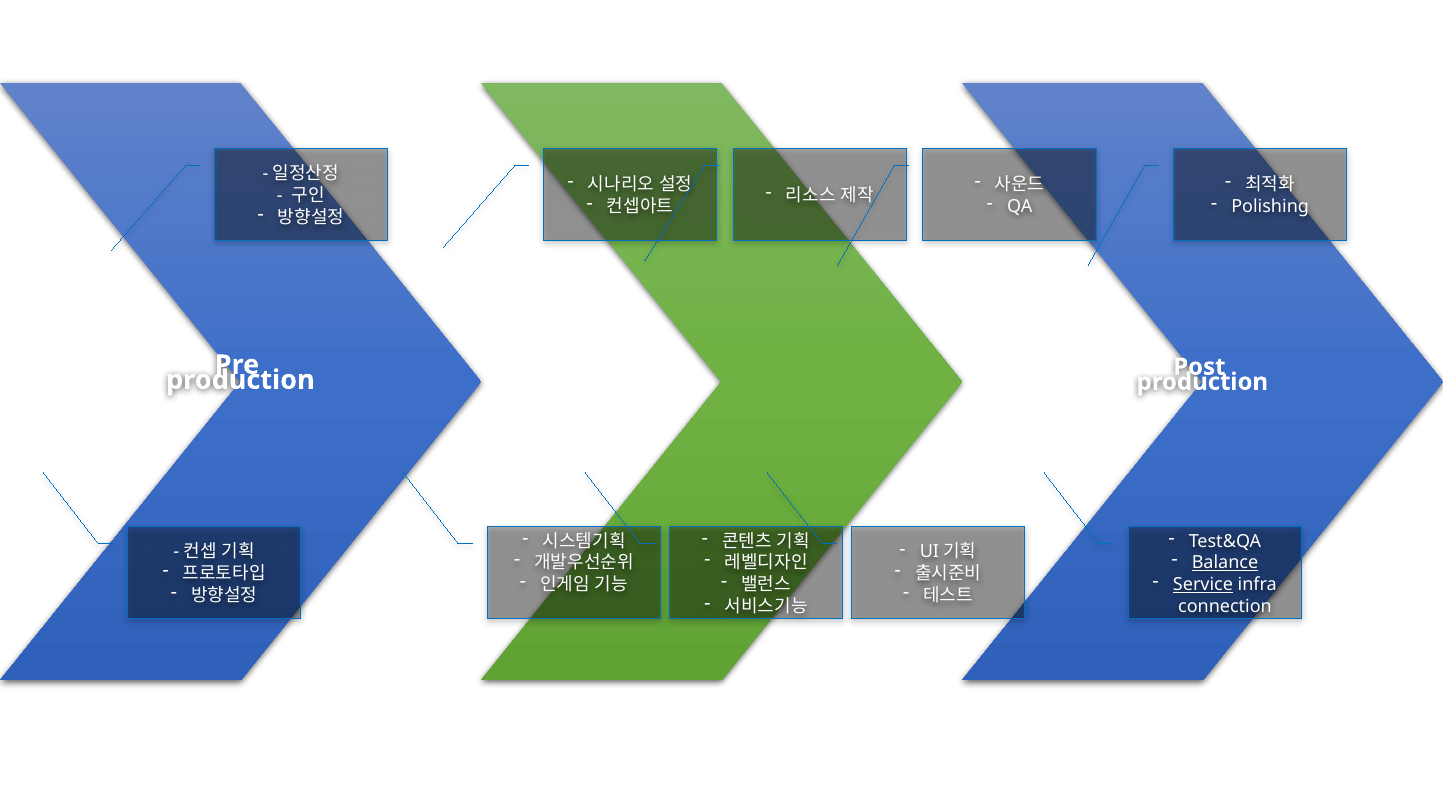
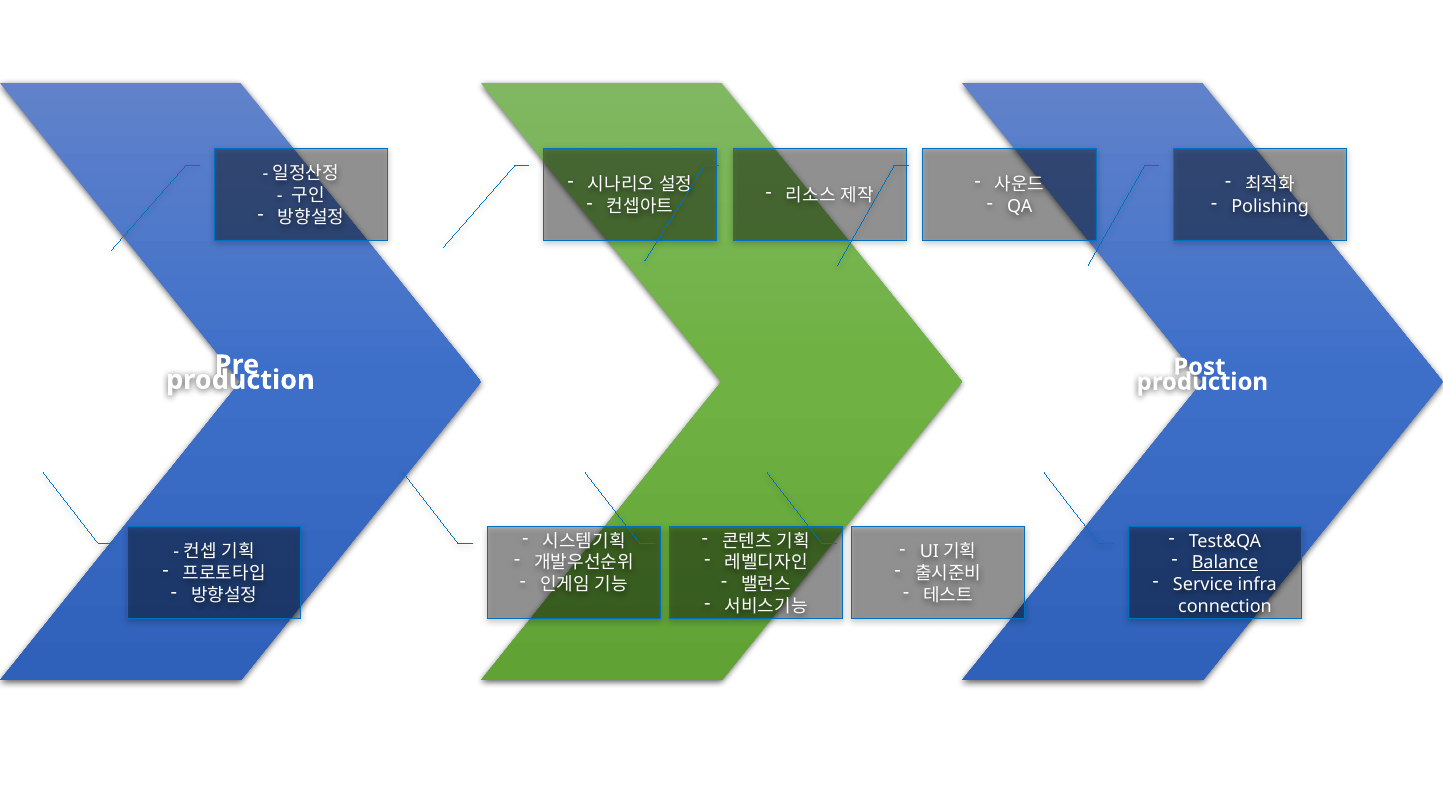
Service underline: present -> none (1203, 584)
